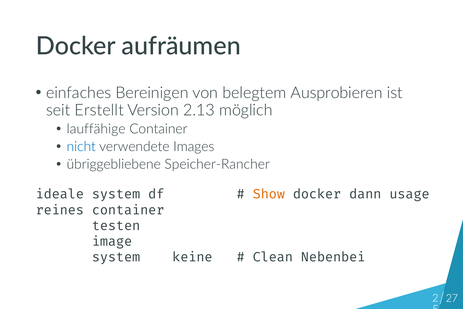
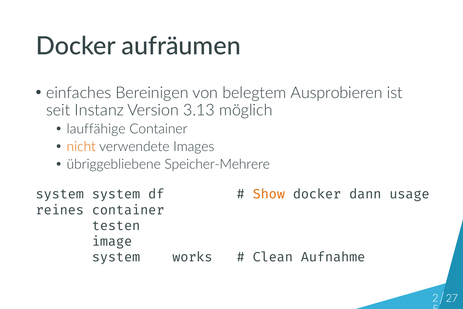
Erstellt: Erstellt -> Instanz (99, 110)
2.13: 2.13 -> 3.13 (199, 110)
nicht colour: blue -> orange (81, 147)
Speicher-Rancher: Speicher-Rancher -> Speicher-Mehrere (217, 164)
ideale: ideale -> system (60, 194)
keine: keine -> works (192, 257)
Nebenbei: Nebenbei -> Aufnahme (333, 257)
